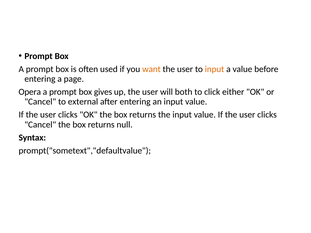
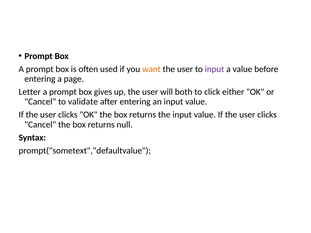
input colour: orange -> purple (215, 69)
Opera: Opera -> Letter (30, 92)
external: external -> validate (83, 102)
